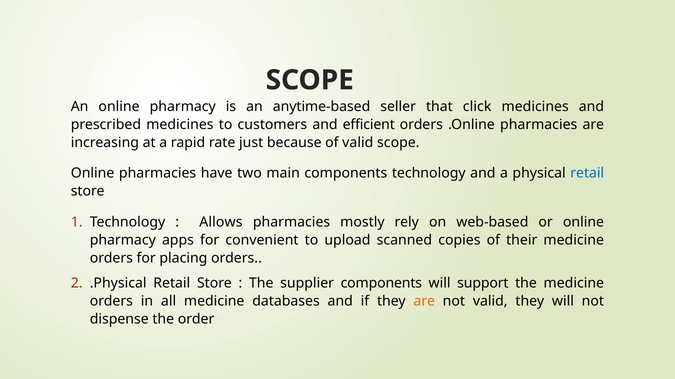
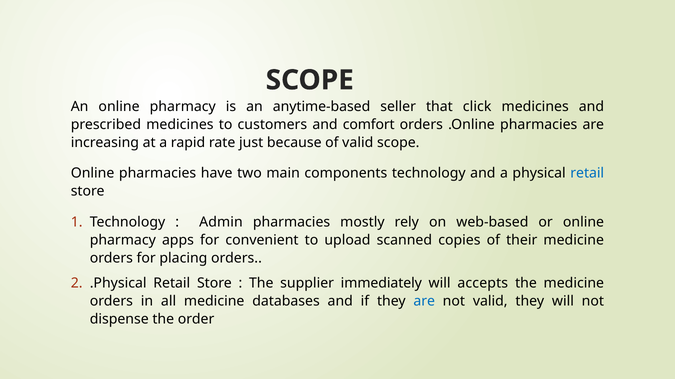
efficient: efficient -> comfort (369, 125)
Allows: Allows -> Admin (221, 222)
supplier components: components -> immediately (381, 284)
support: support -> accepts (483, 284)
are colour: orange -> blue (424, 302)
